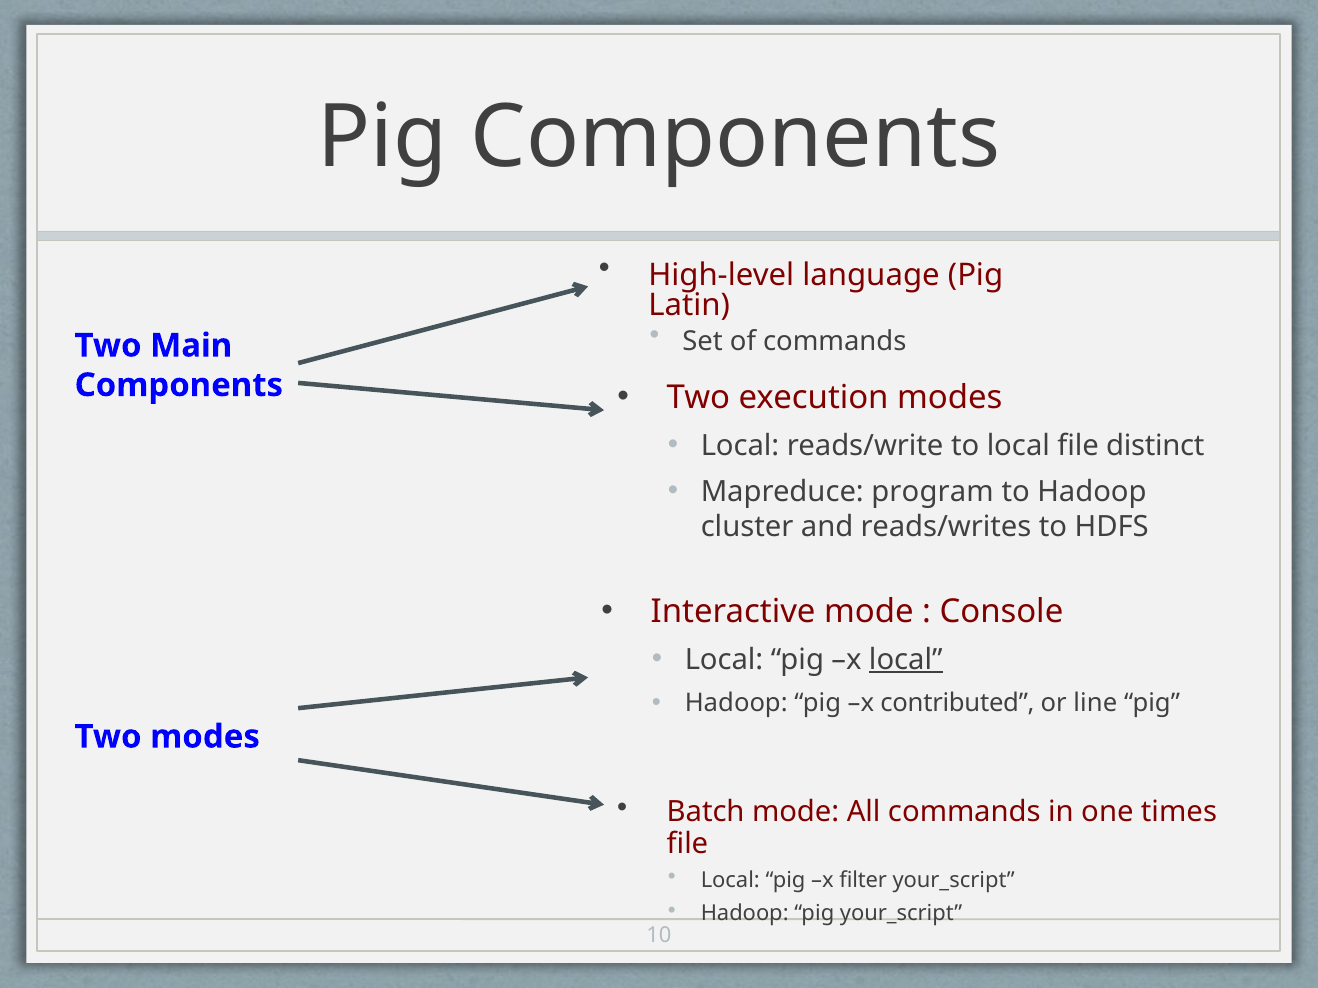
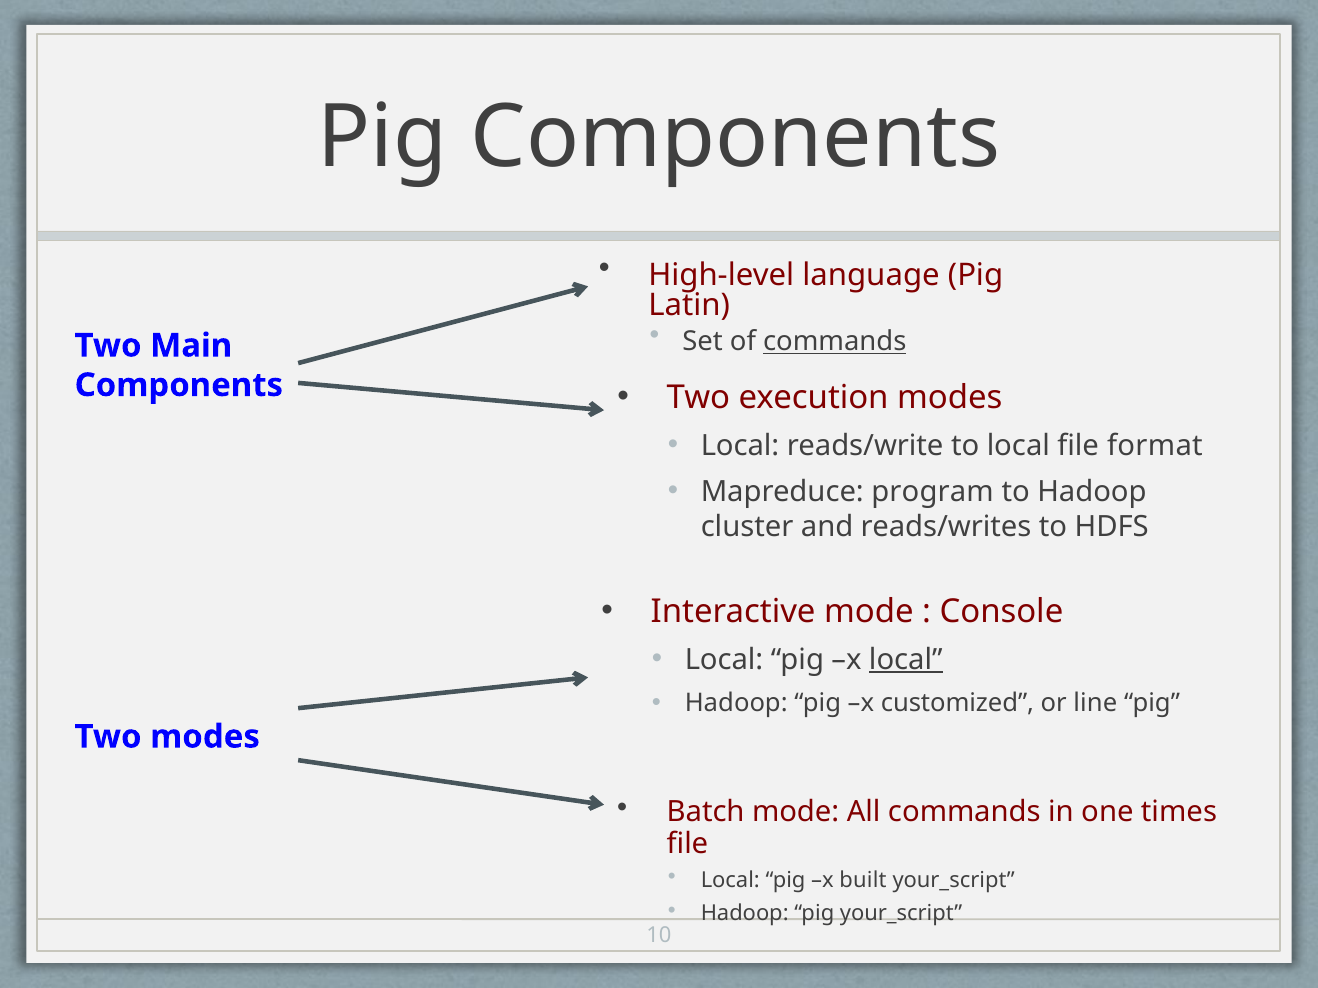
commands underline: none -> present (835, 342)
distinct: distinct -> format (1155, 446)
contributed: contributed -> customized (957, 704)
filter: filter -> built (863, 880)
